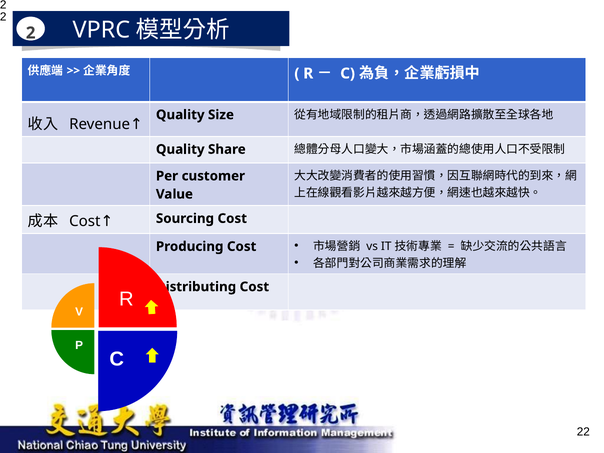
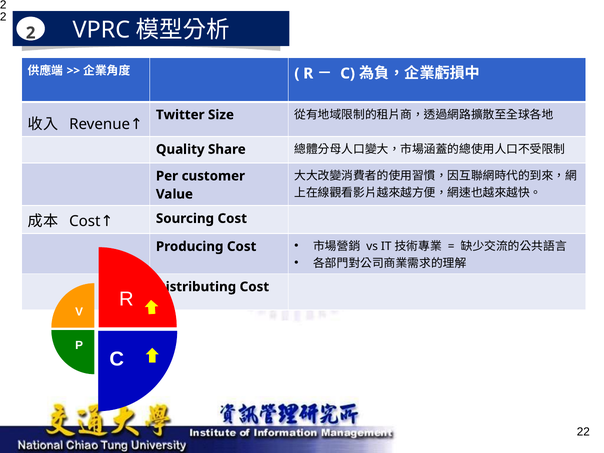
Quality: Quality -> Twitter (180, 115)
